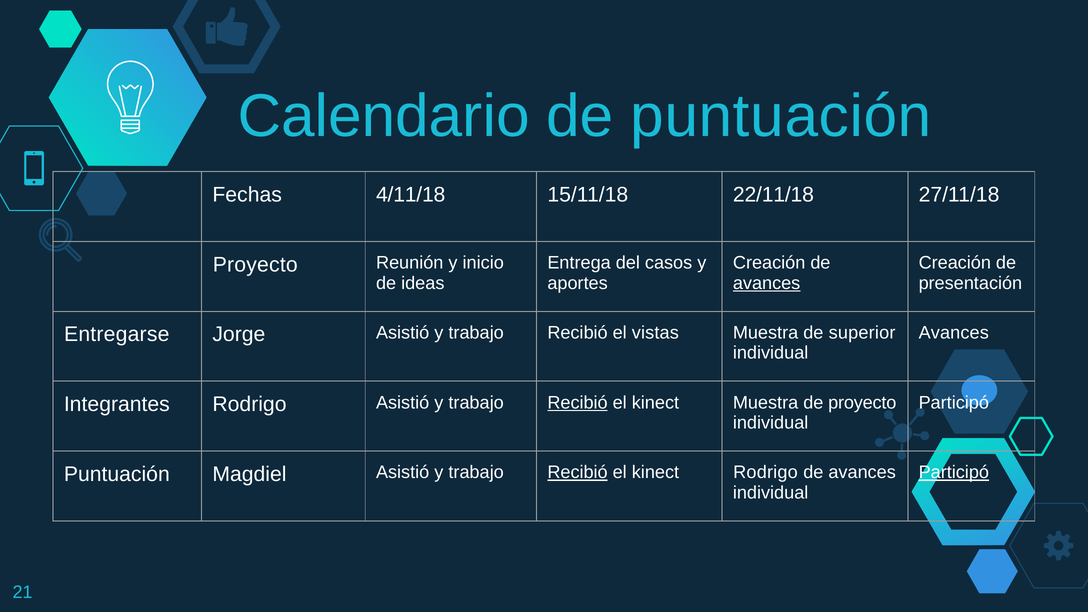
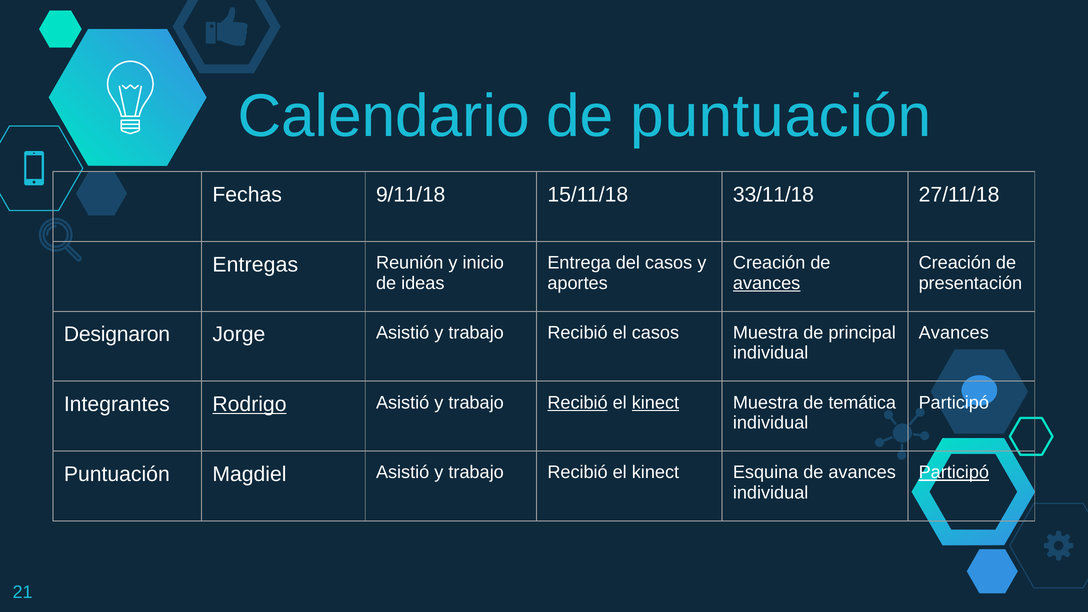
4/11/18: 4/11/18 -> 9/11/18 (411, 195)
22/11/18: 22/11/18 -> 33/11/18 (773, 195)
Proyecto: Proyecto -> Entregas (255, 265)
Entregarse: Entregarse -> Designaron (117, 334)
el vistas: vistas -> casos (655, 333)
superior: superior -> principal (862, 333)
Rodrigo underline: none -> present (249, 404)
kinect underline: none -> present (655, 403)
de proyecto: proyecto -> temática (862, 403)
Recibió underline: present -> none (578, 472)
kinect Rodrigo: Rodrigo -> Esquina (766, 472)
